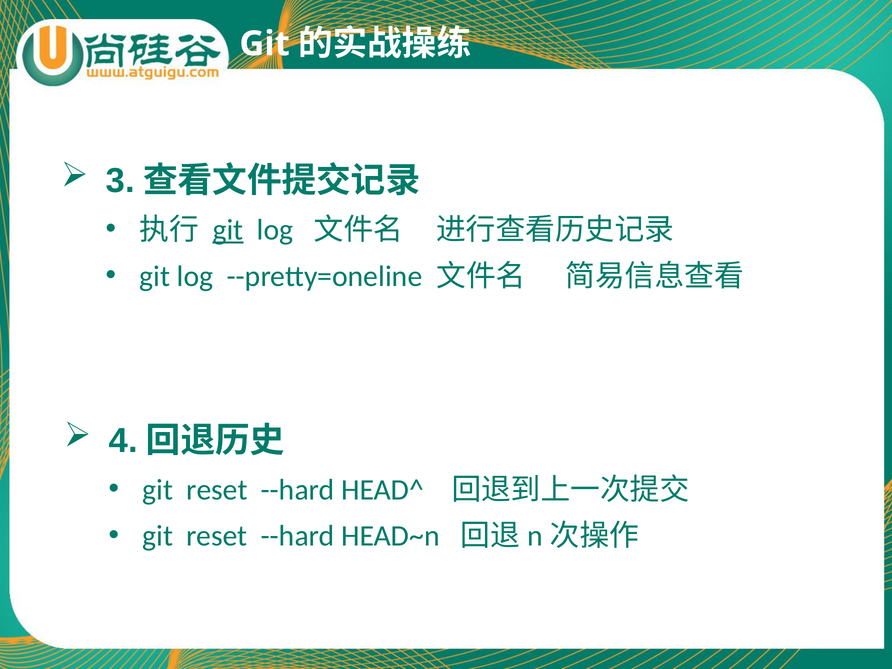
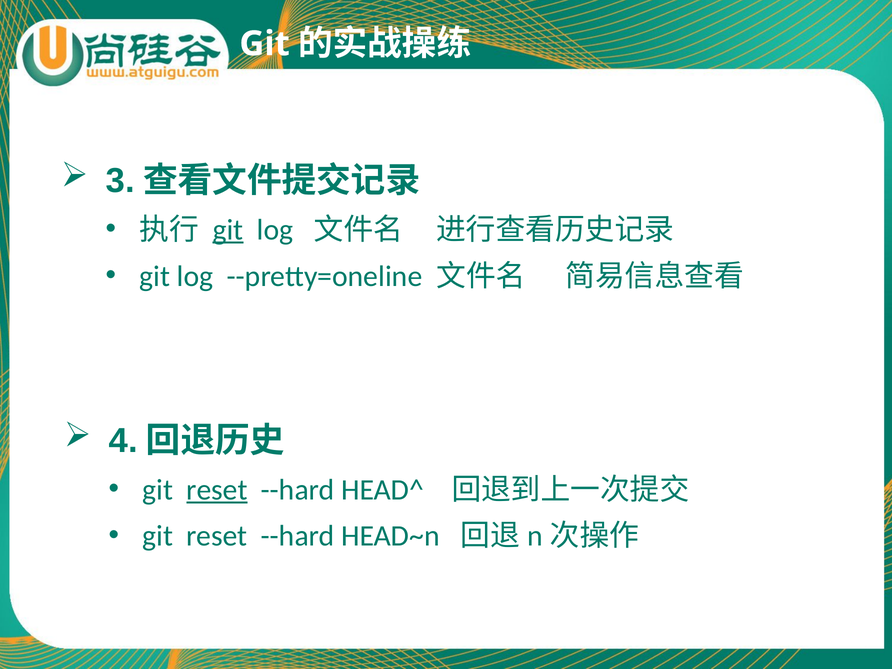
reset underline: none -> present (217, 490)
